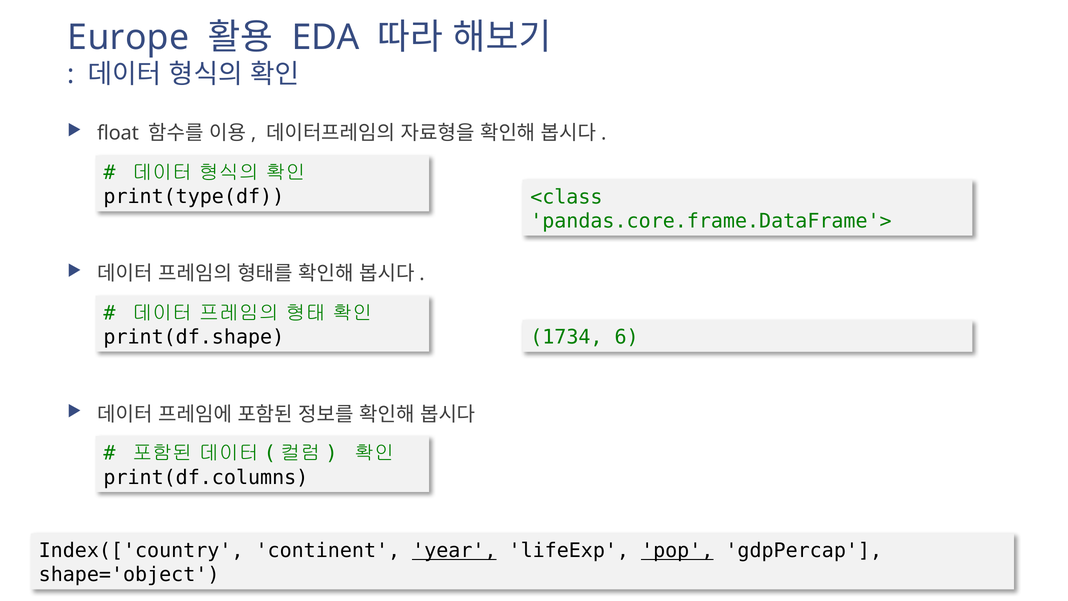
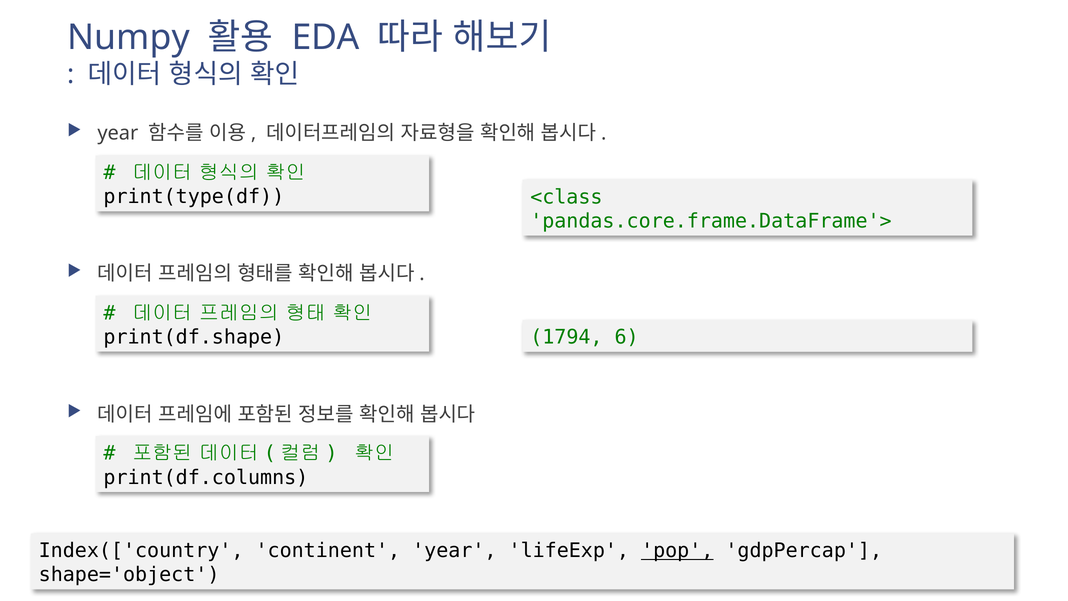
Europe: Europe -> Numpy (129, 38)
float: float -> year (118, 133)
1734: 1734 -> 1794 (566, 337)
year underline: present -> none (454, 551)
